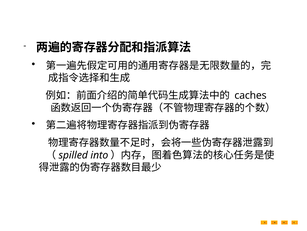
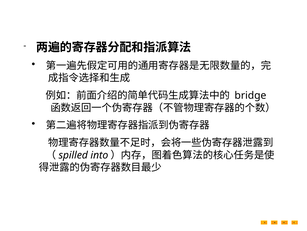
caches: caches -> bridge (250, 95)
